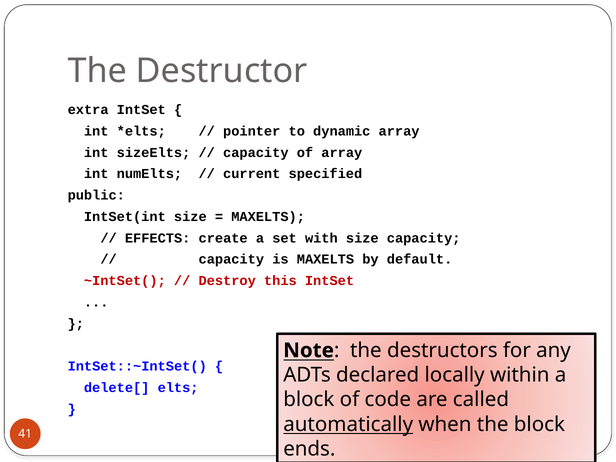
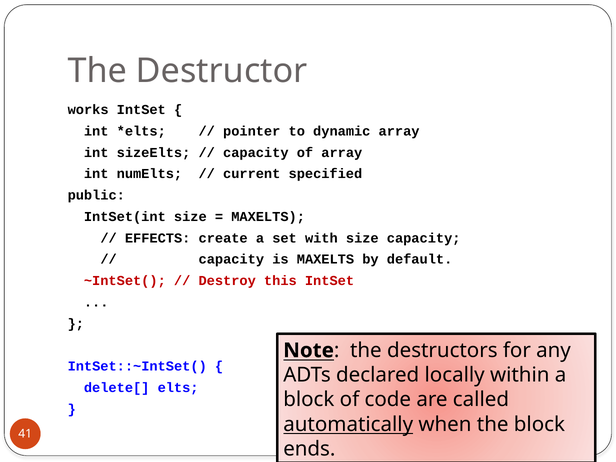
extra: extra -> works (88, 110)
